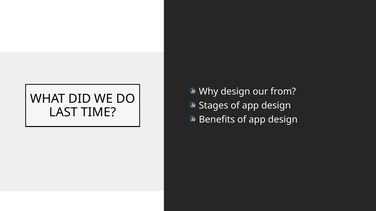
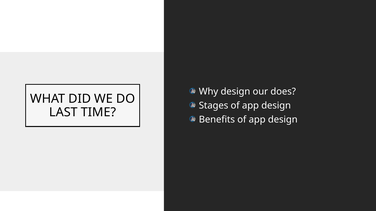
from: from -> does (283, 92)
